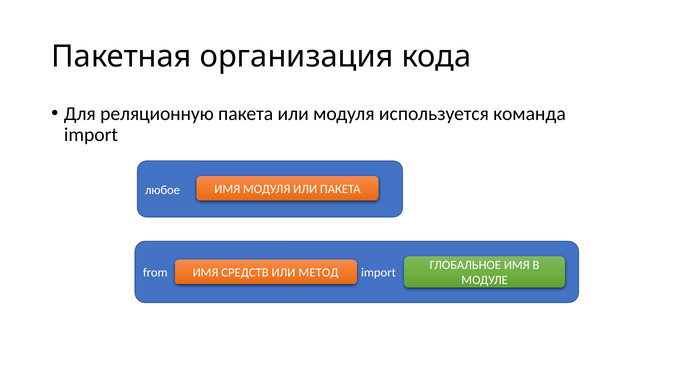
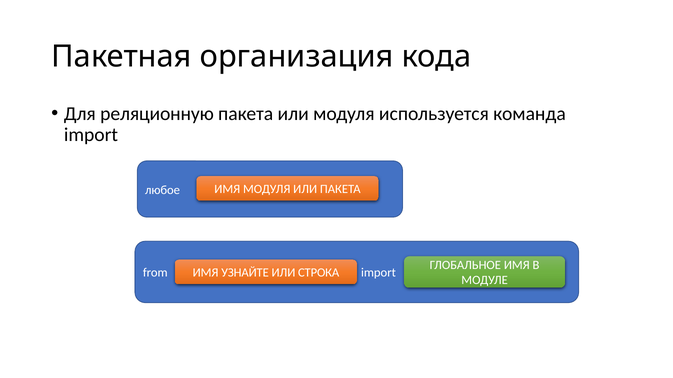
СРЕДСТВ: СРЕДСТВ -> УЗНАЙТЕ (245, 273)
МЕТОД: МЕТОД -> СТРОКА (319, 273)
